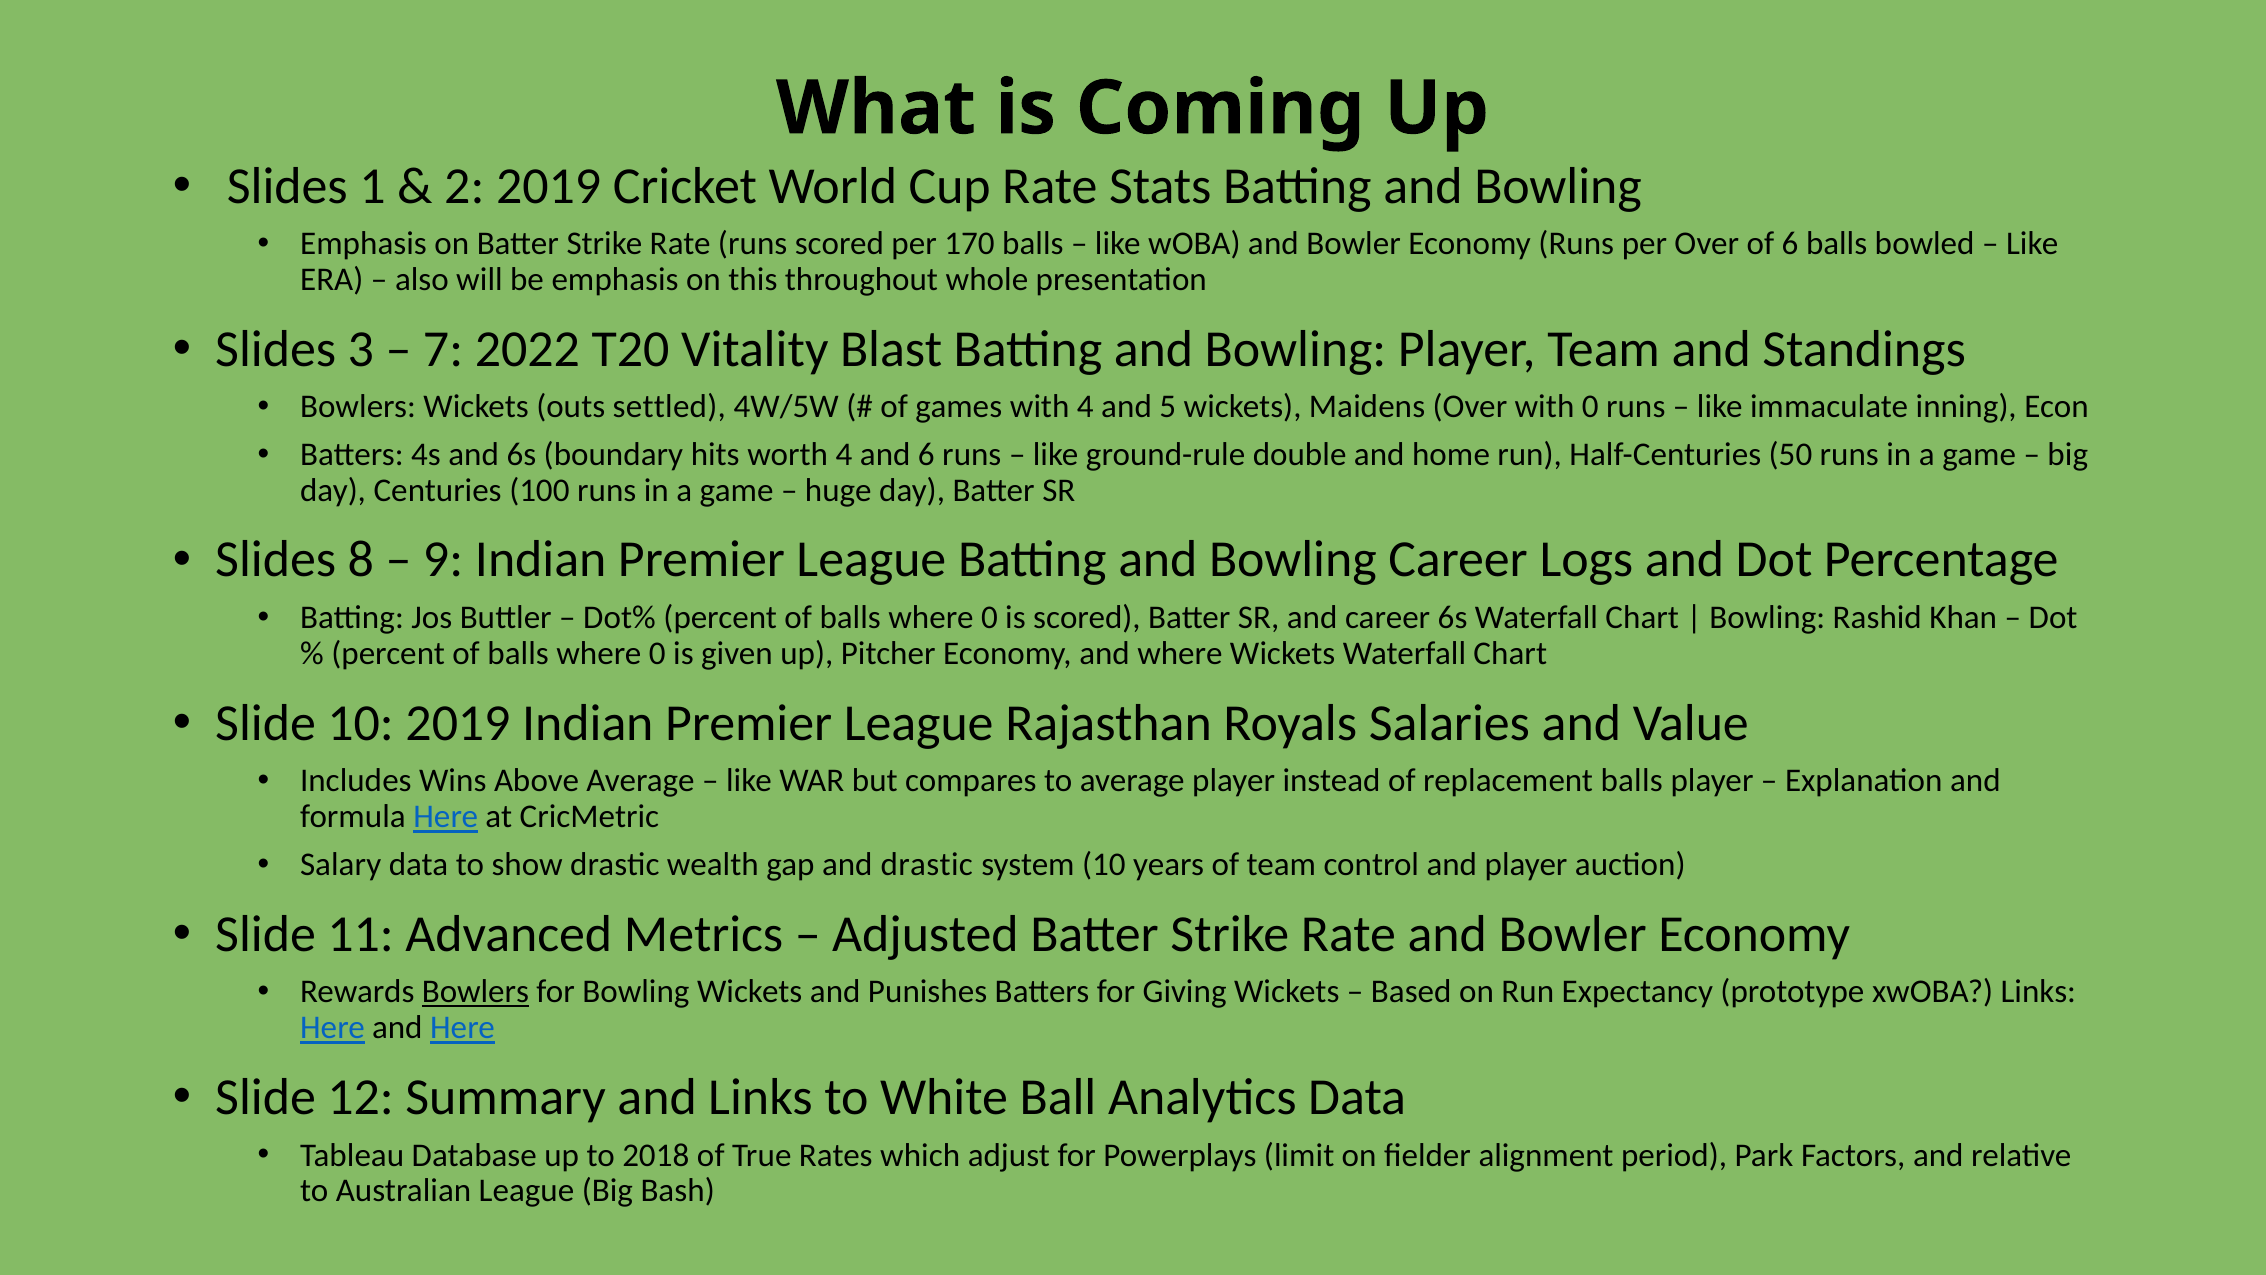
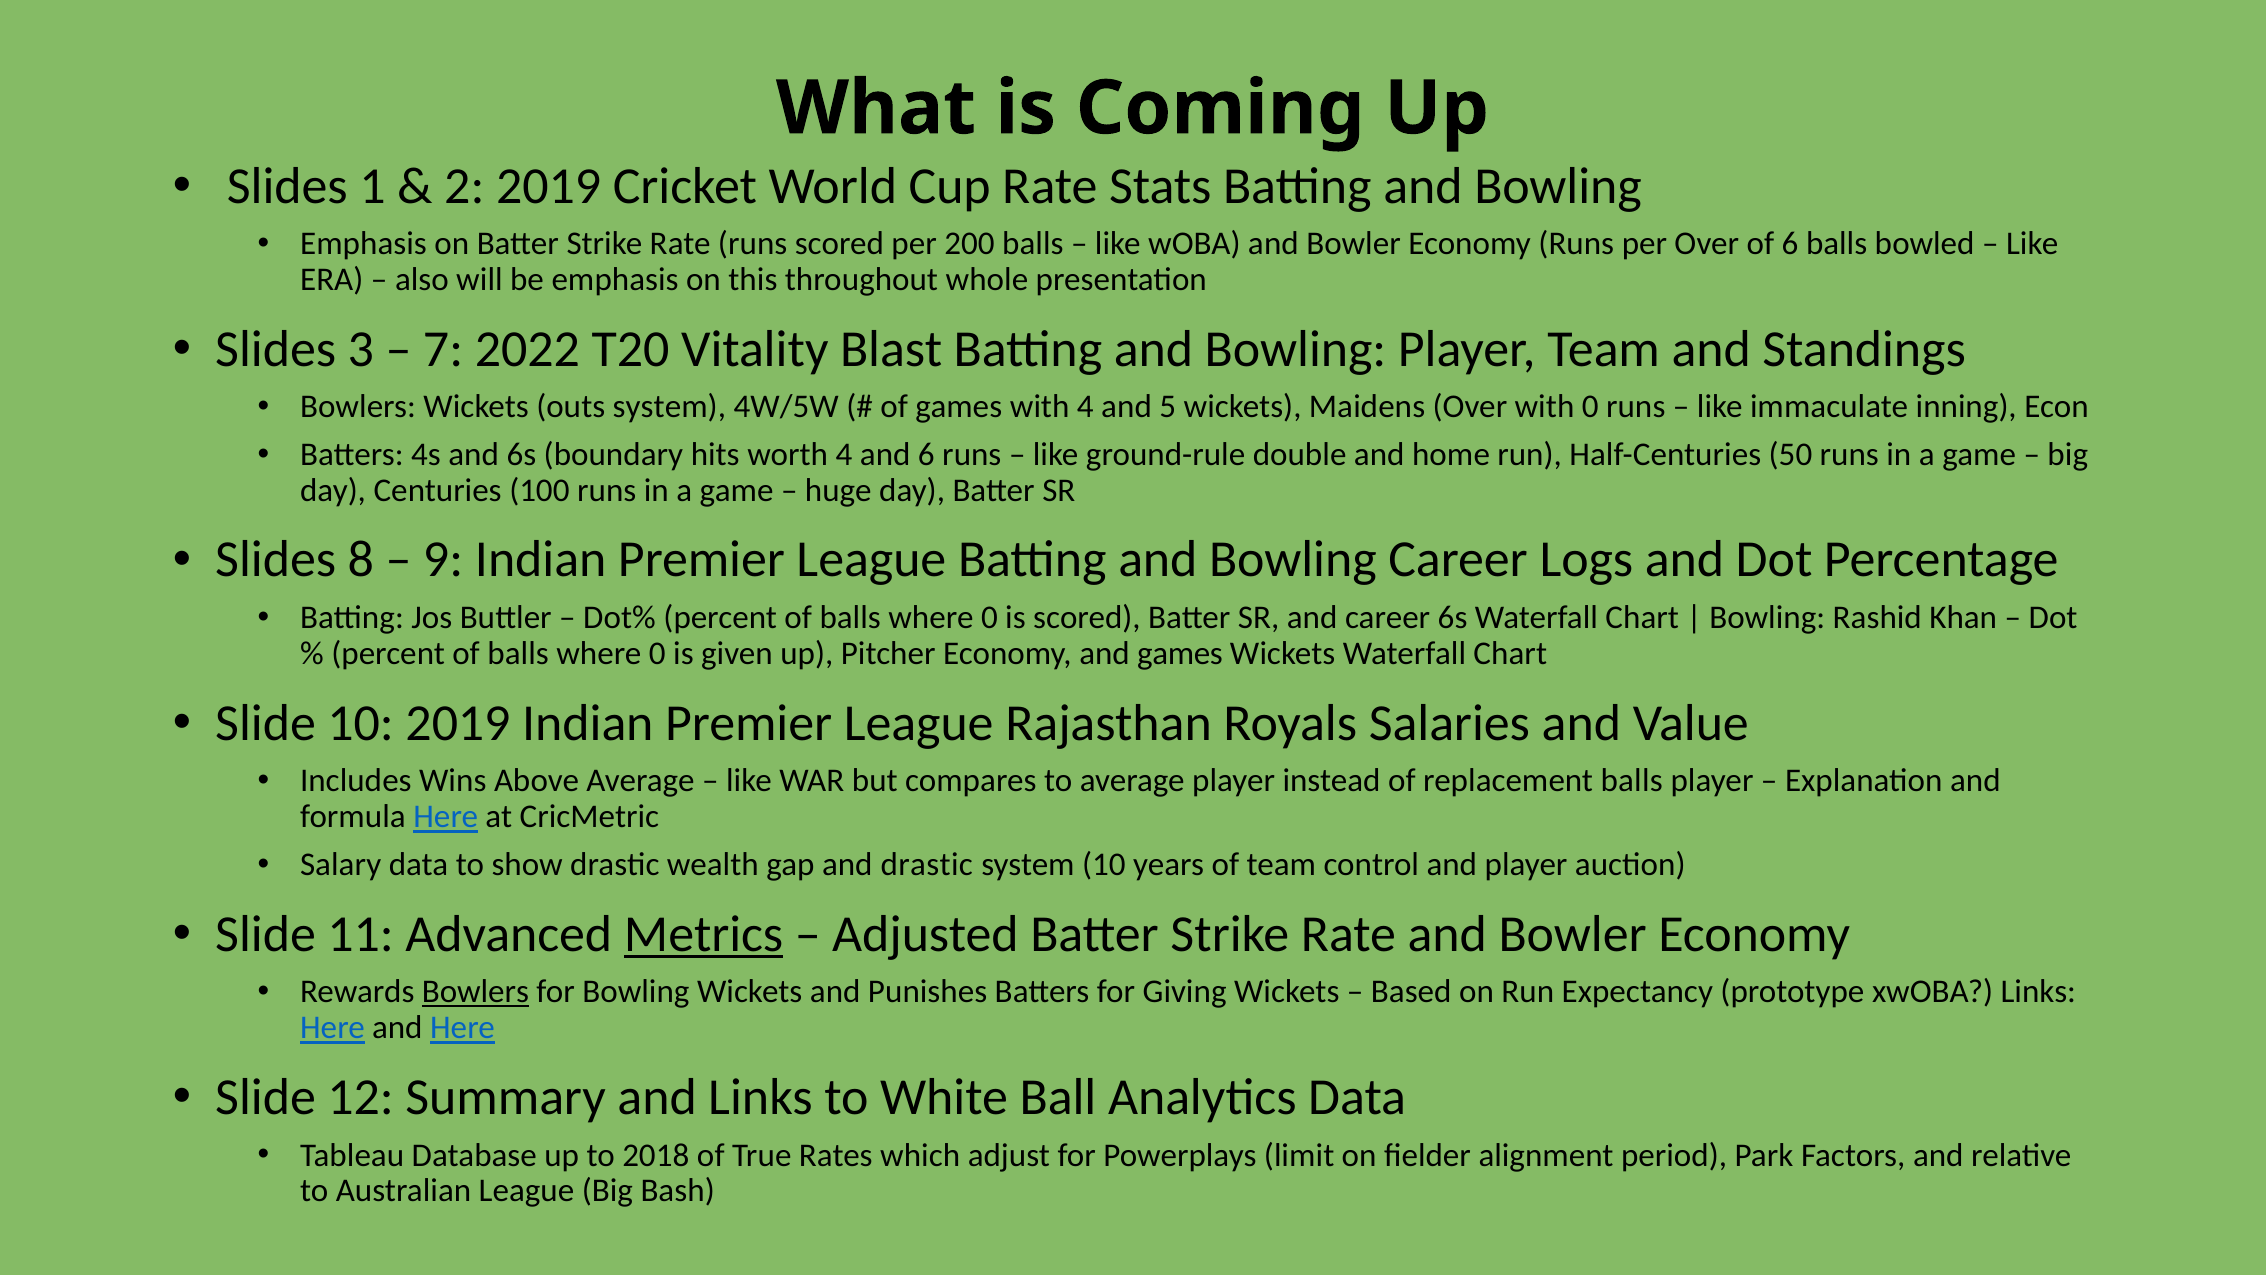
170: 170 -> 200 (969, 244)
outs settled: settled -> system (669, 407)
and where: where -> games (1180, 653)
Metrics underline: none -> present (704, 934)
